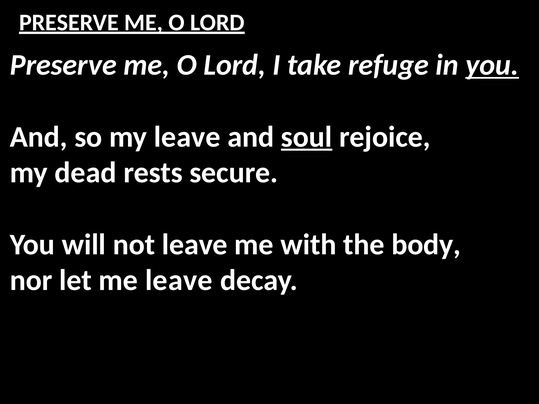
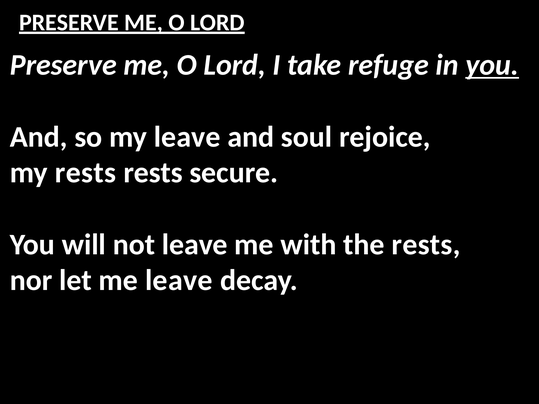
soul underline: present -> none (307, 137)
my dead: dead -> rests (85, 173)
the body: body -> rests (426, 245)
